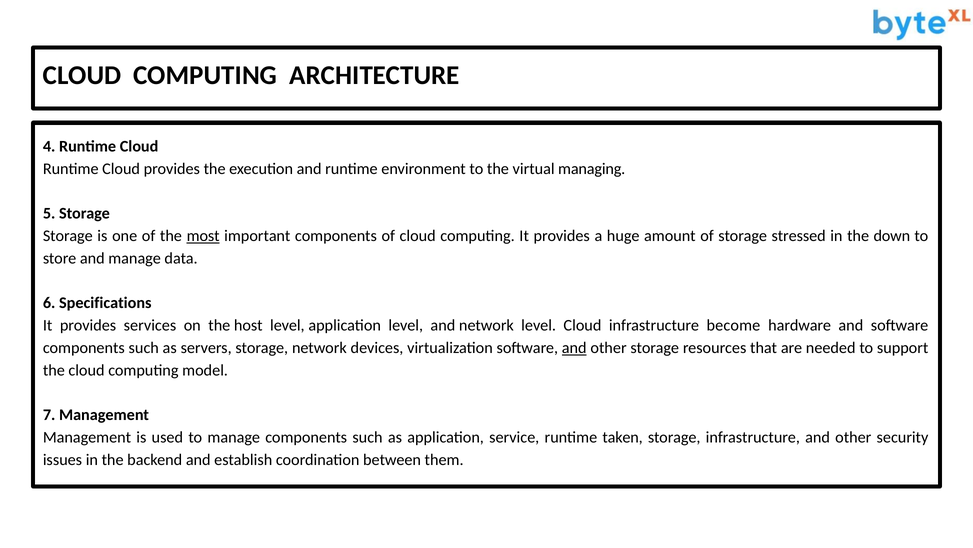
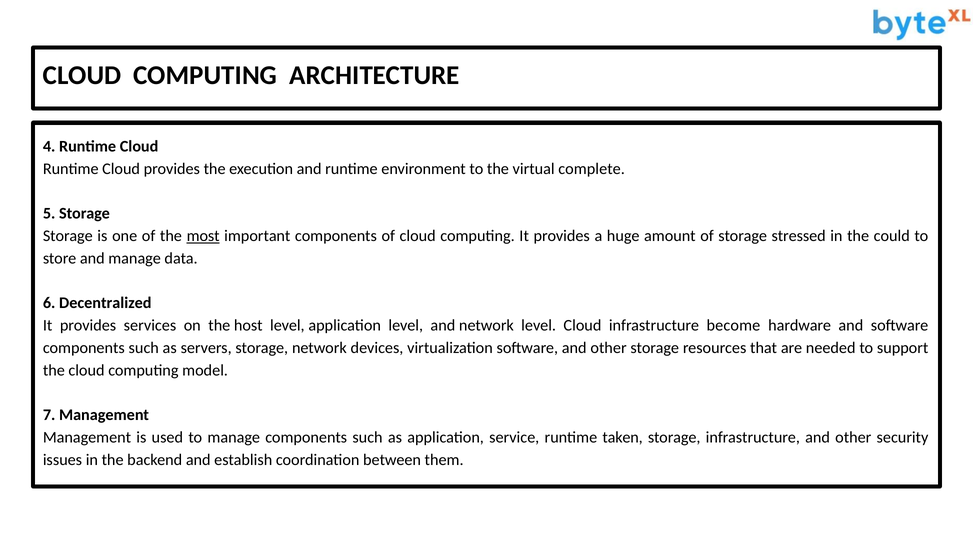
managing: managing -> complete (592, 168)
down: down -> could (892, 236)
Specifications: Specifications -> Decentralized (105, 303)
and underline: present -> none (574, 347)
